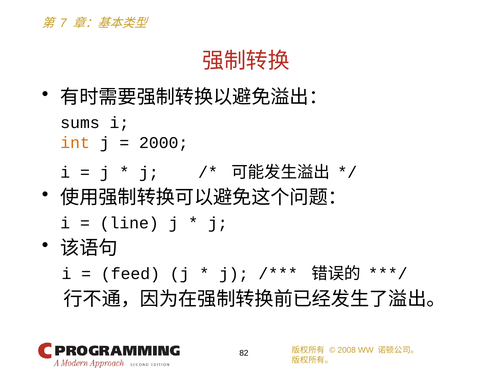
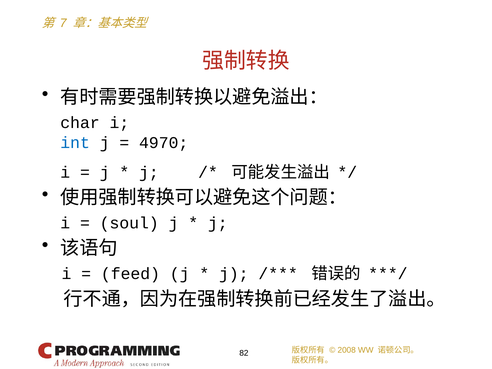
sums: sums -> char (80, 123)
int colour: orange -> blue (75, 143)
2000: 2000 -> 4970 (164, 143)
line: line -> soul (129, 223)
